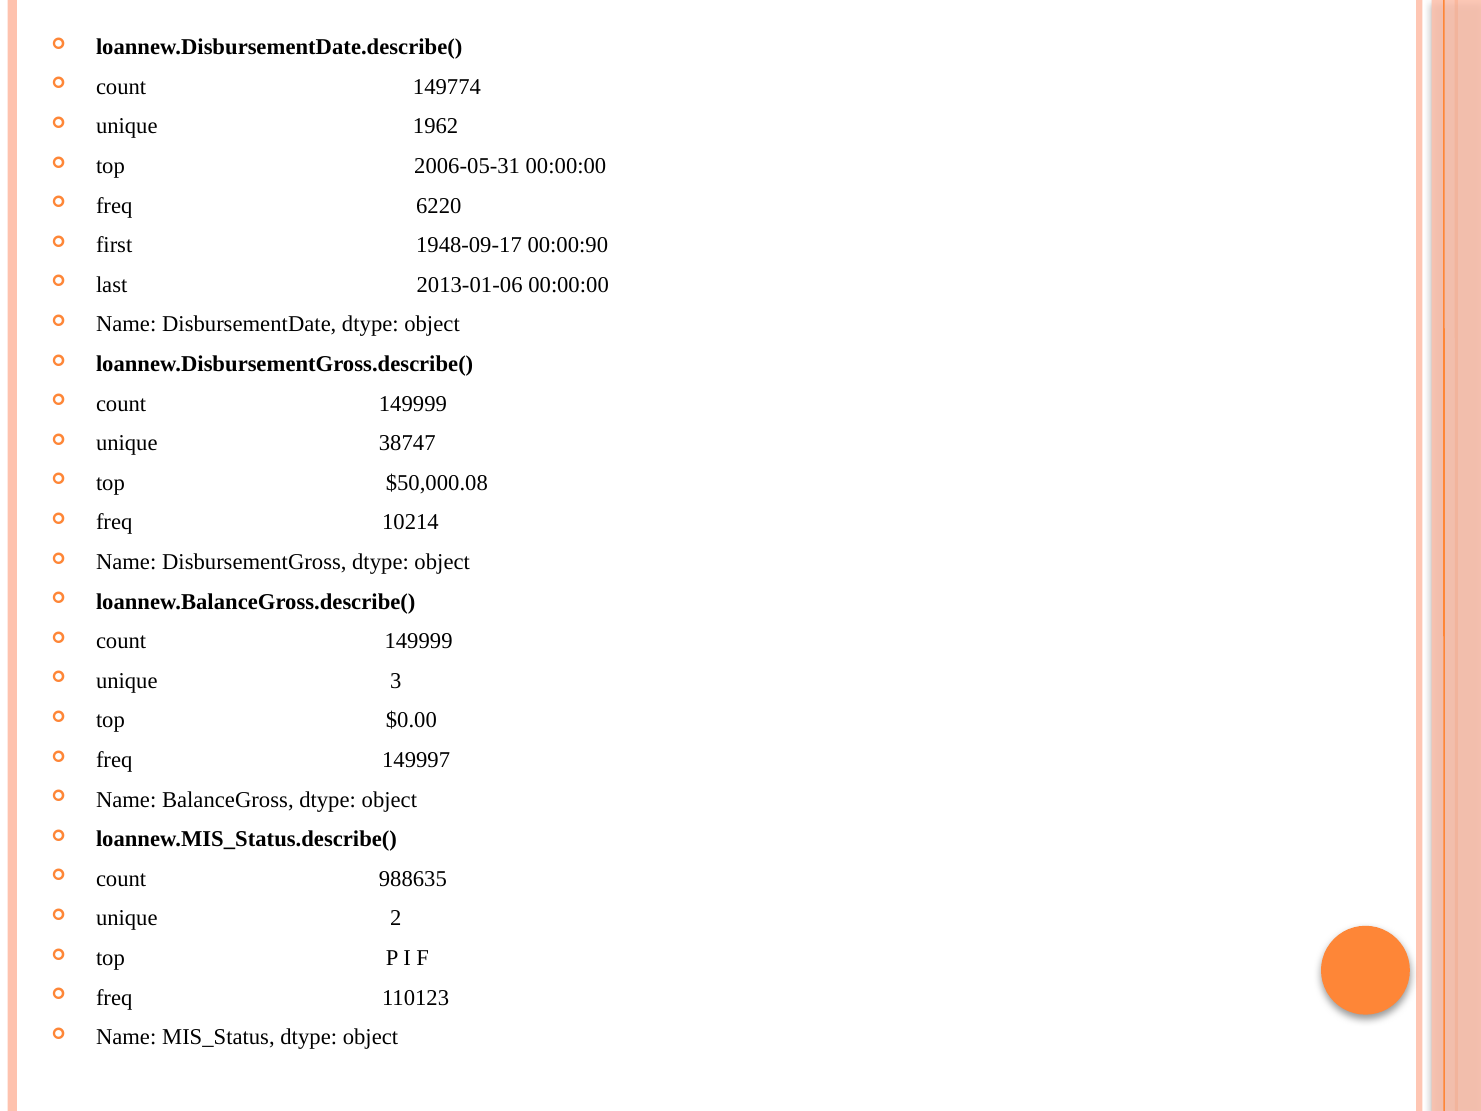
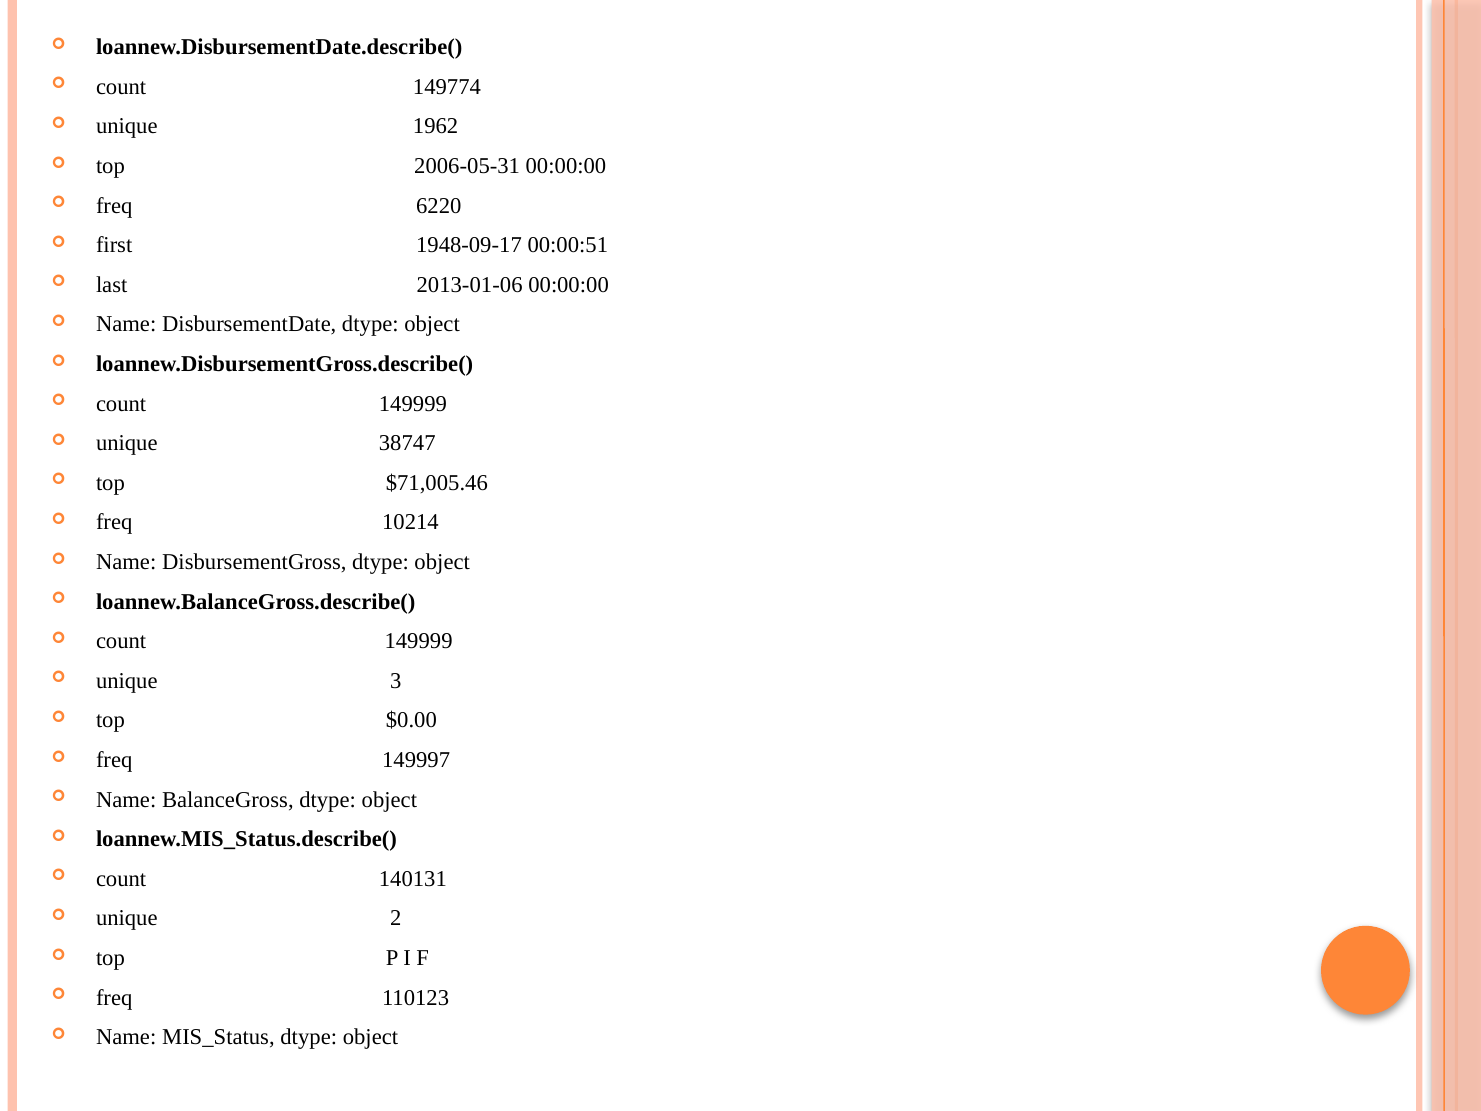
00:00:90: 00:00:90 -> 00:00:51 (568, 245)
$50,000.08: $50,000.08 -> $71,005.46 (437, 483)
988635: 988635 -> 140131 (413, 879)
